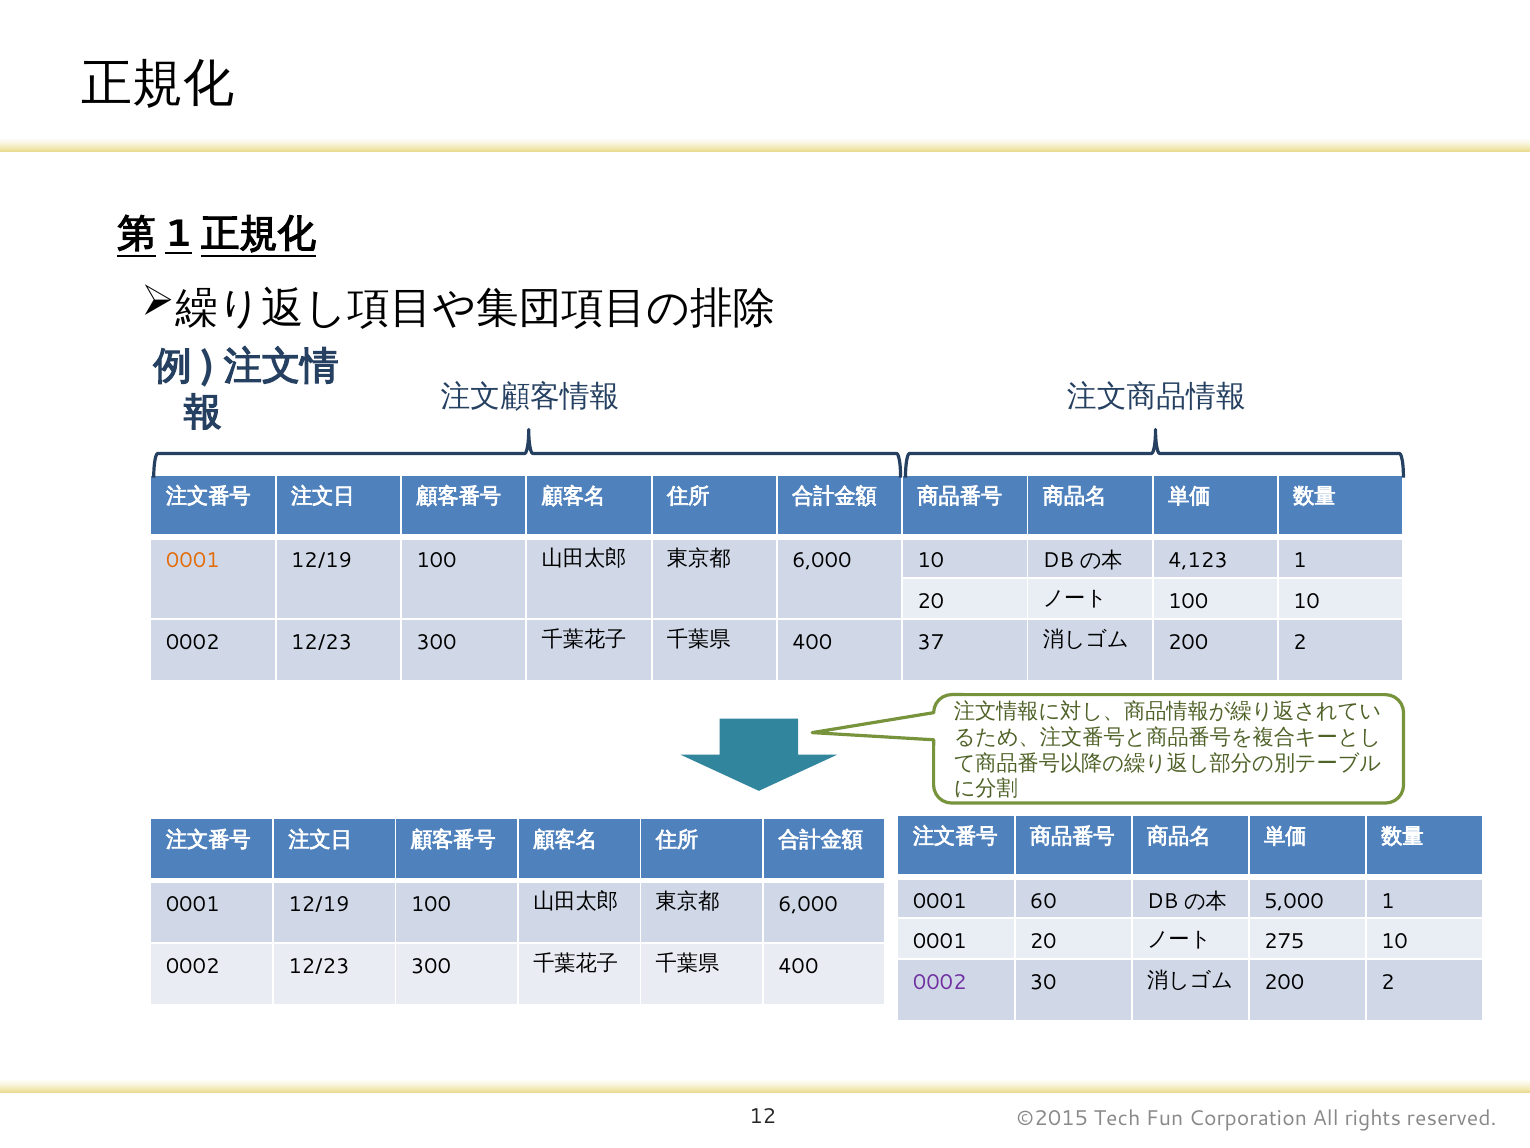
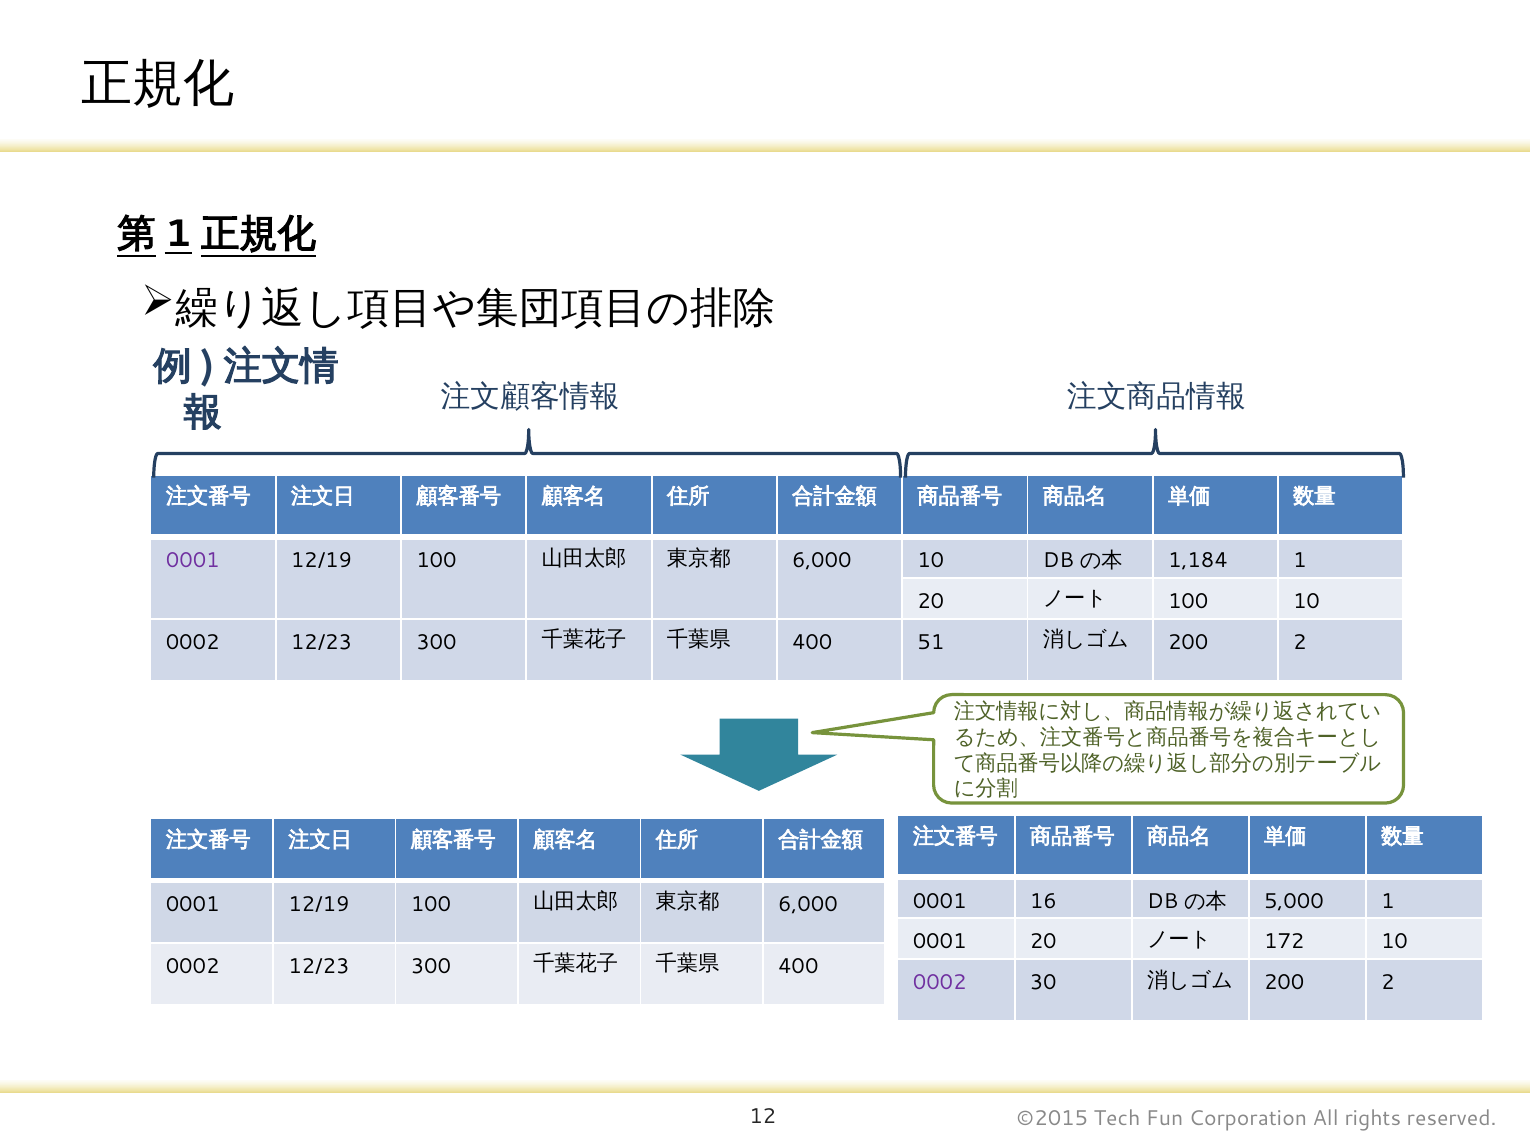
0001 colour: orange -> purple (193, 561)
4,123: 4,123 -> 1,184 (1198, 561)
37: 37 -> 51 (931, 642)
60: 60 -> 16 (1043, 901)
275: 275 -> 172 (1284, 942)
